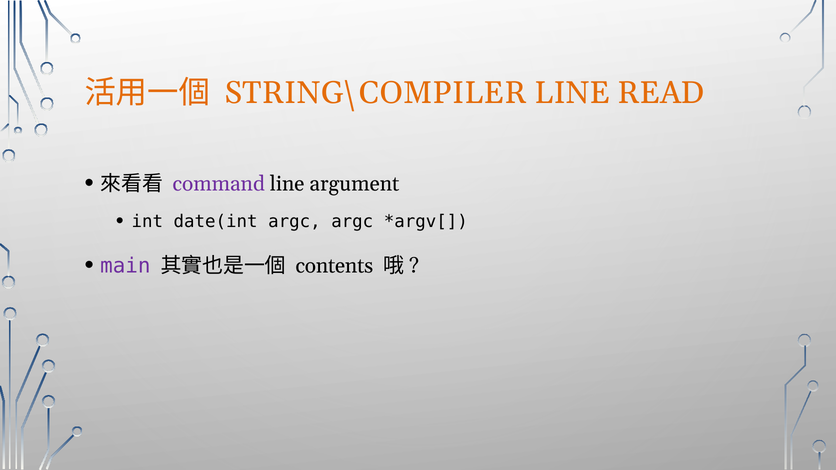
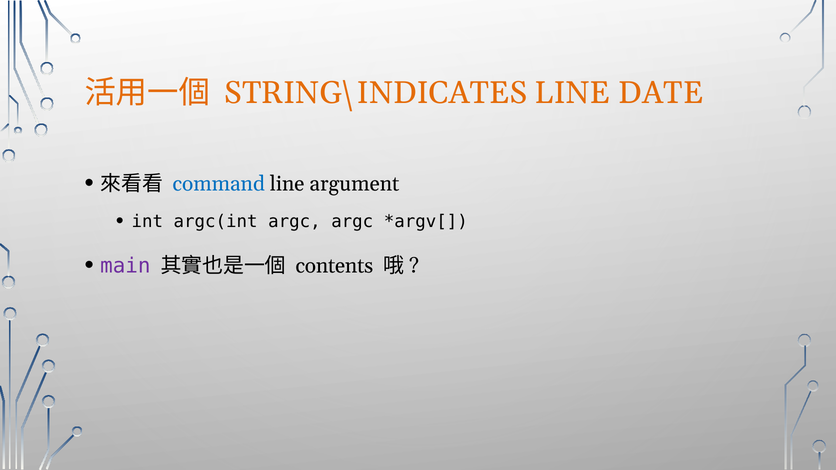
STRING\COMPILER: STRING\COMPILER -> STRING\INDICATES (376, 93)
READ: READ -> DATE (661, 93)
command colour: purple -> blue (219, 184)
date(int: date(int -> argc(int (216, 222)
